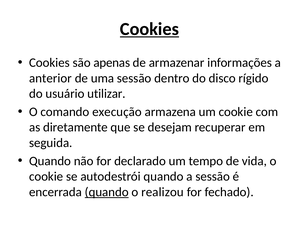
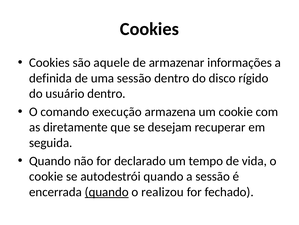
Cookies underline: present -> none (149, 29)
apenas: apenas -> aquele (112, 62)
anterior: anterior -> definida (50, 78)
usuário utilizar: utilizar -> dentro (106, 93)
